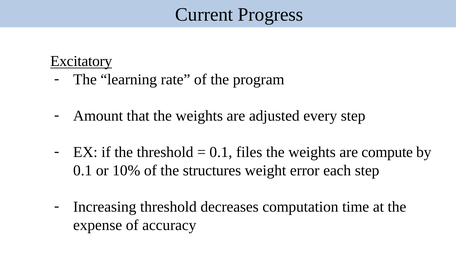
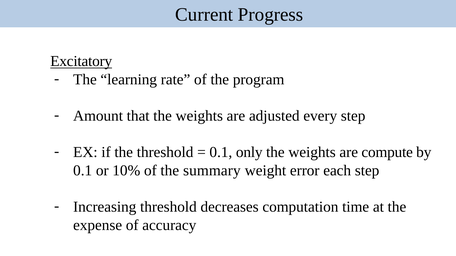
files: files -> only (249, 153)
structures: structures -> summary (212, 171)
